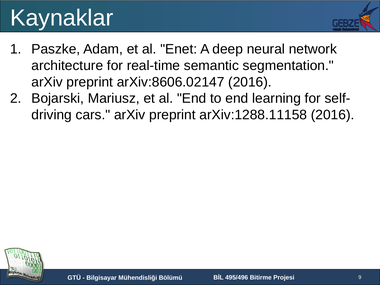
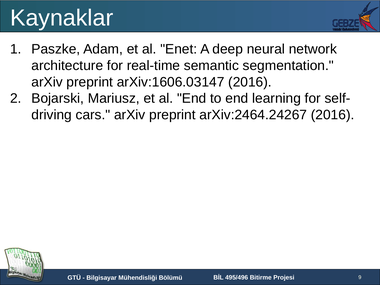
arXiv:8606.02147: arXiv:8606.02147 -> arXiv:1606.03147 (171, 82)
arXiv:1288.11158: arXiv:1288.11158 -> arXiv:2464.24267 (253, 115)
